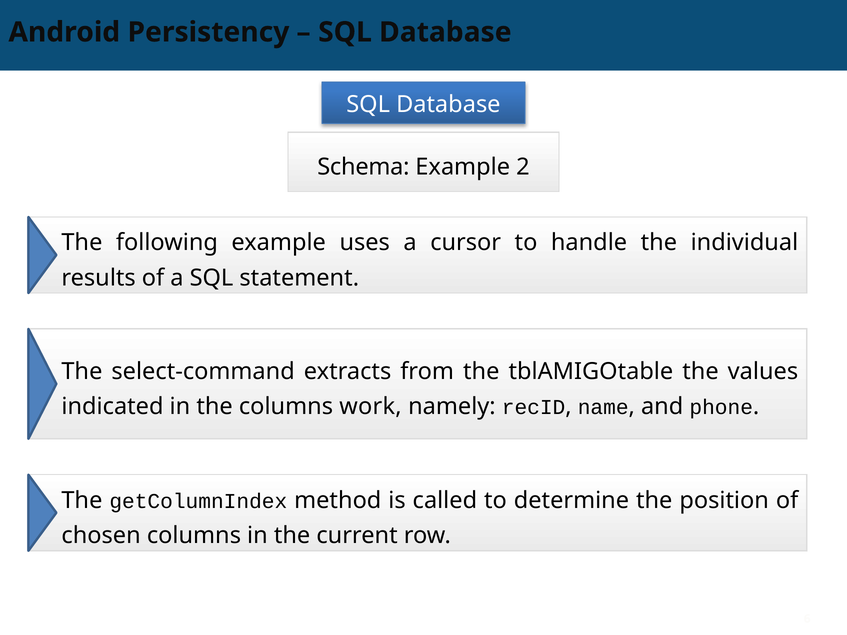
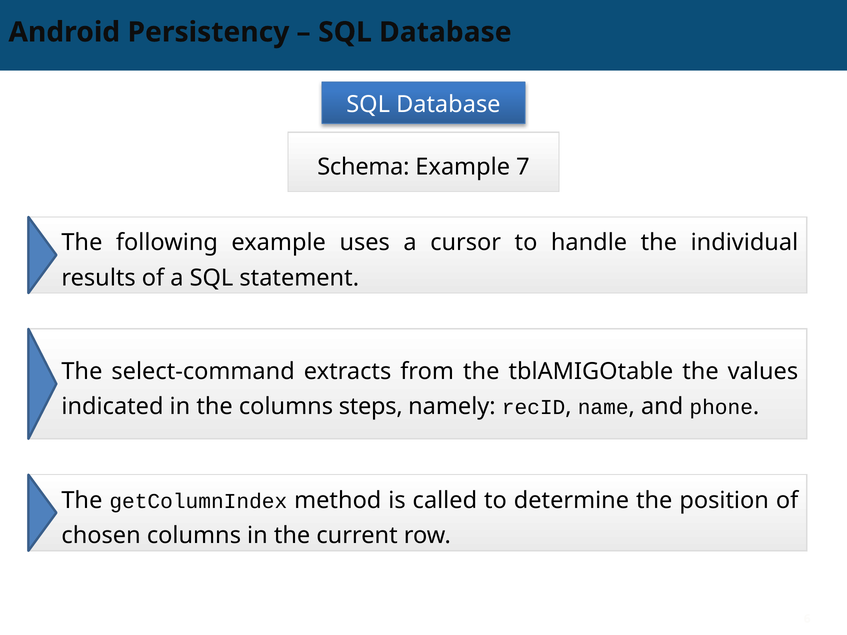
2: 2 -> 7 (523, 167)
work: work -> steps (371, 407)
